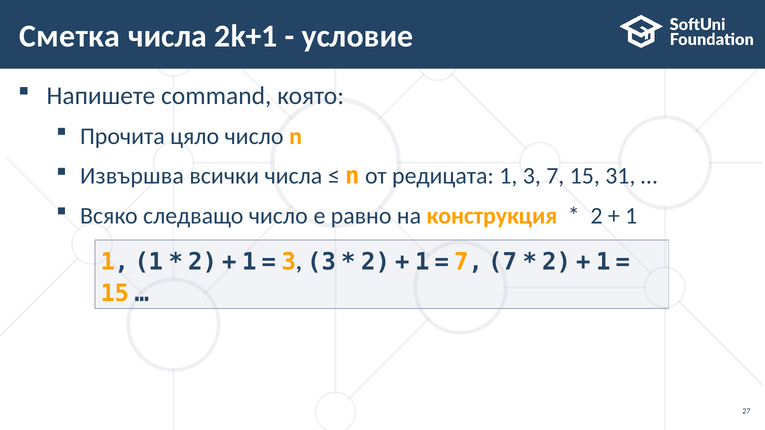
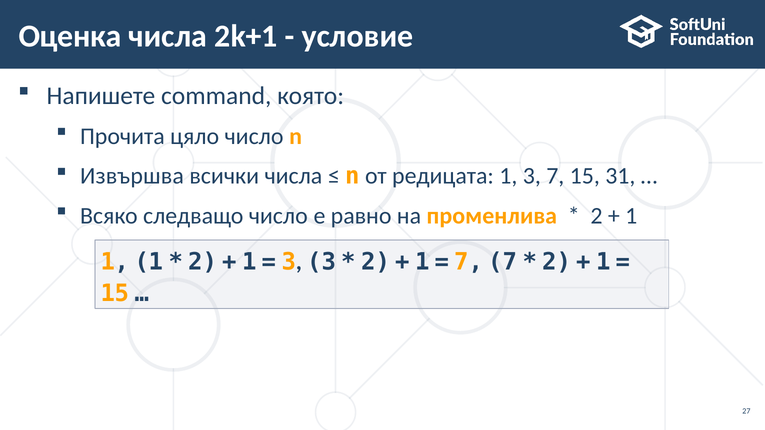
Сметка: Сметка -> Оценка (70, 36)
конструкция: конструкция -> променлива (492, 216)
